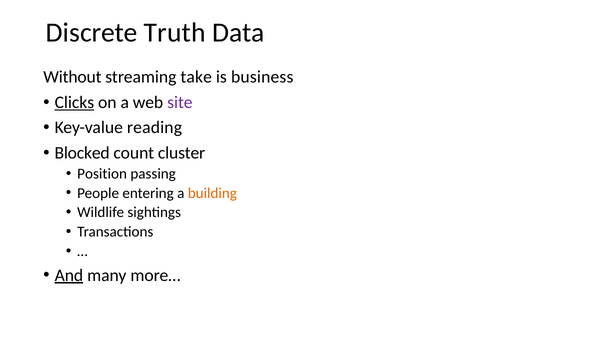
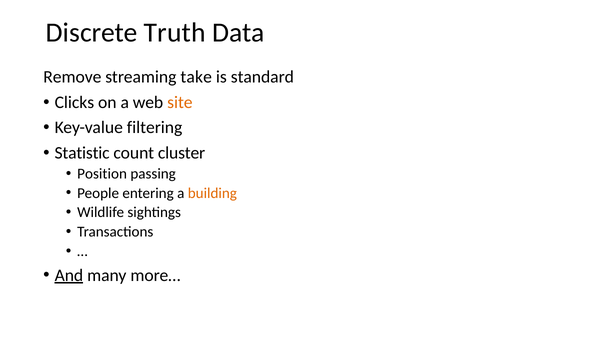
Without: Without -> Remove (72, 77)
business: business -> standard (262, 77)
Clicks underline: present -> none (74, 102)
site colour: purple -> orange (180, 102)
reading: reading -> filtering (155, 128)
Blocked: Blocked -> Statistic (82, 153)
